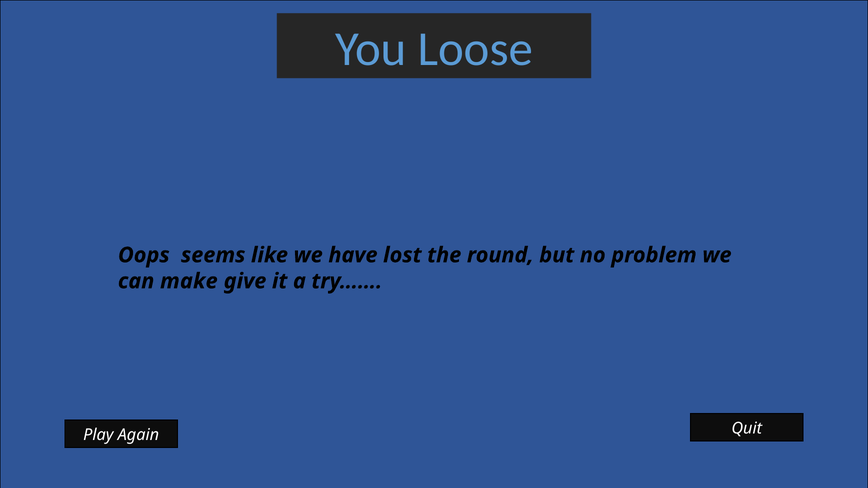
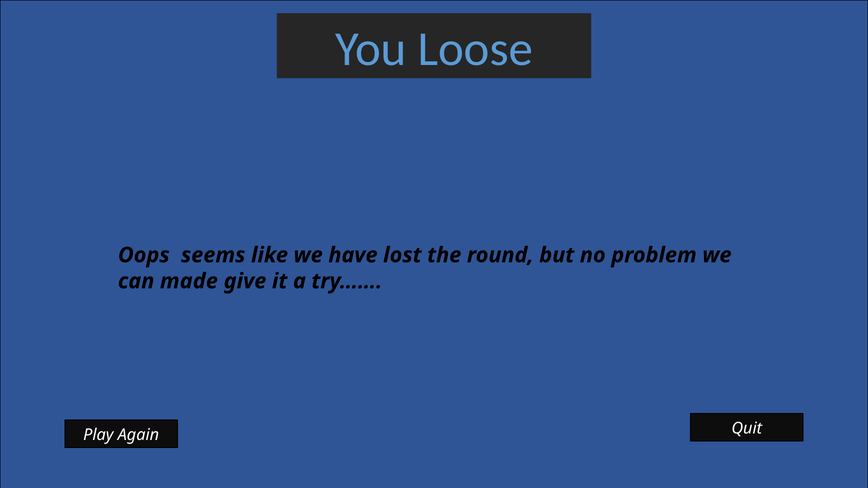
make: make -> made (189, 281)
